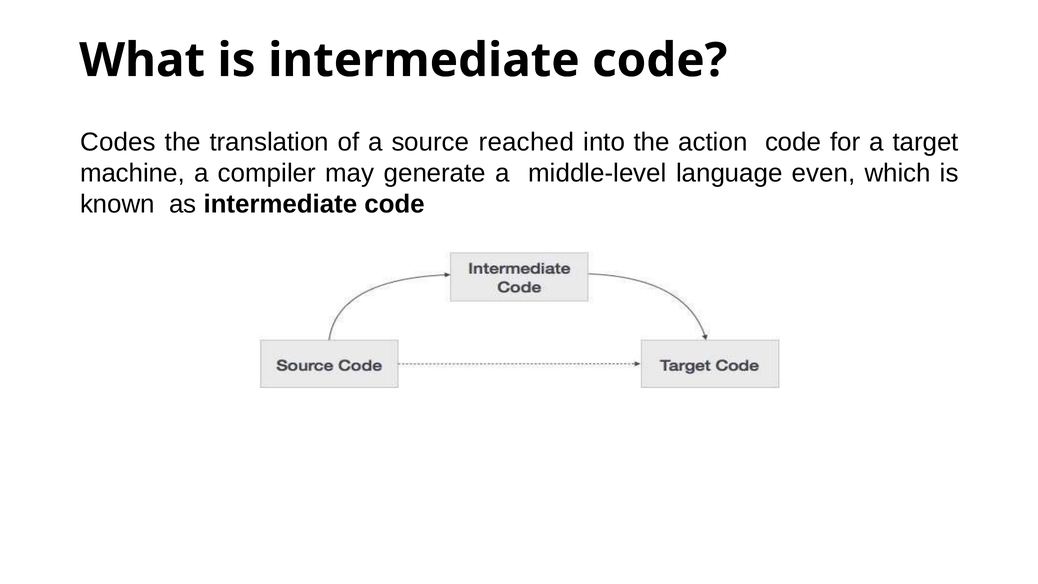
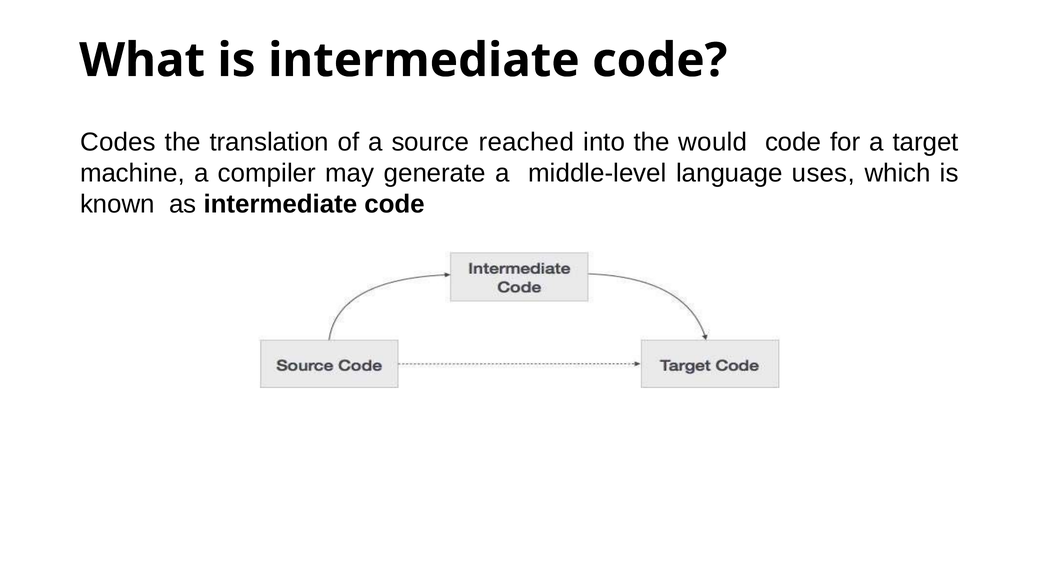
action: action -> would (713, 142)
even: even -> uses (823, 173)
